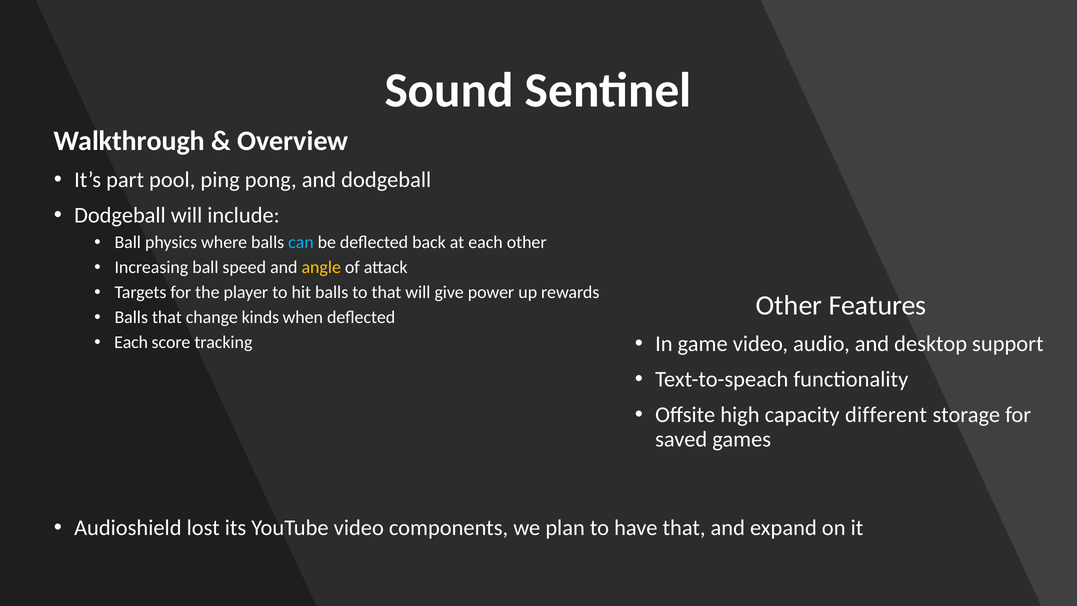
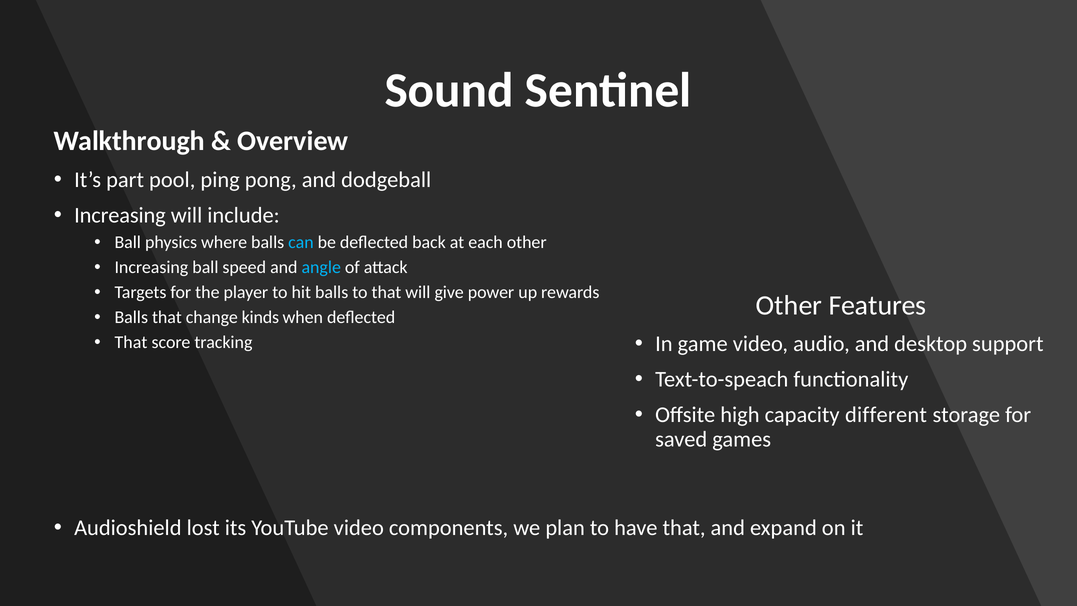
Dodgeball: Dodgeball -> Increasing (120, 215)
angle colour: yellow -> light blue (321, 267)
Each: Each -> That (131, 342)
